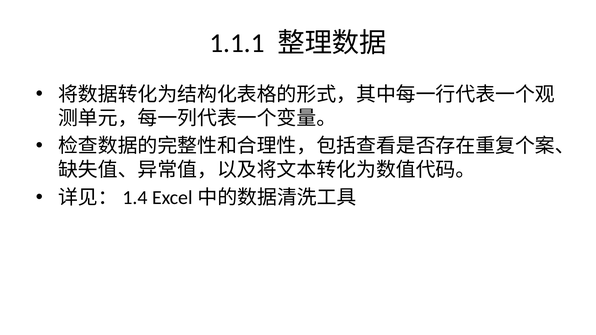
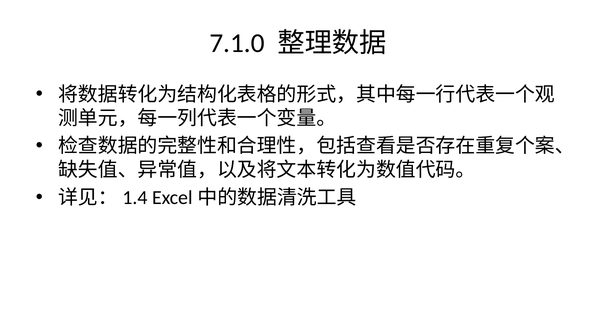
1.1.1: 1.1.1 -> 7.1.0 (237, 43)
